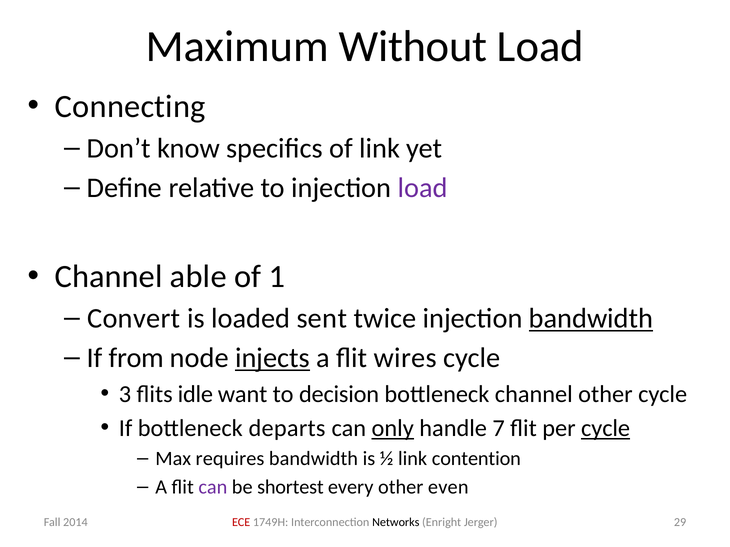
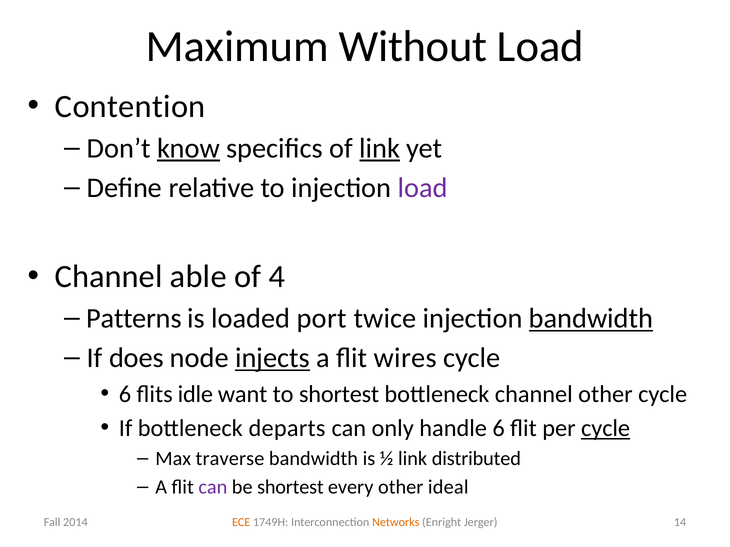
Connecting: Connecting -> Contention (130, 107)
know underline: none -> present (189, 148)
link underline: none -> present (380, 148)
1: 1 -> 4 (277, 277)
Convert: Convert -> Patterns (134, 319)
sent: sent -> port (322, 319)
from: from -> does (136, 358)
3: 3 -> 6 (125, 395)
to decision: decision -> shortest (339, 395)
only underline: present -> none (393, 429)
handle 7: 7 -> 6 (499, 429)
requires: requires -> traverse (230, 459)
contention: contention -> distributed (476, 459)
even: even -> ideal (448, 488)
ECE colour: red -> orange (241, 523)
Networks colour: black -> orange (396, 523)
29: 29 -> 14 (680, 523)
